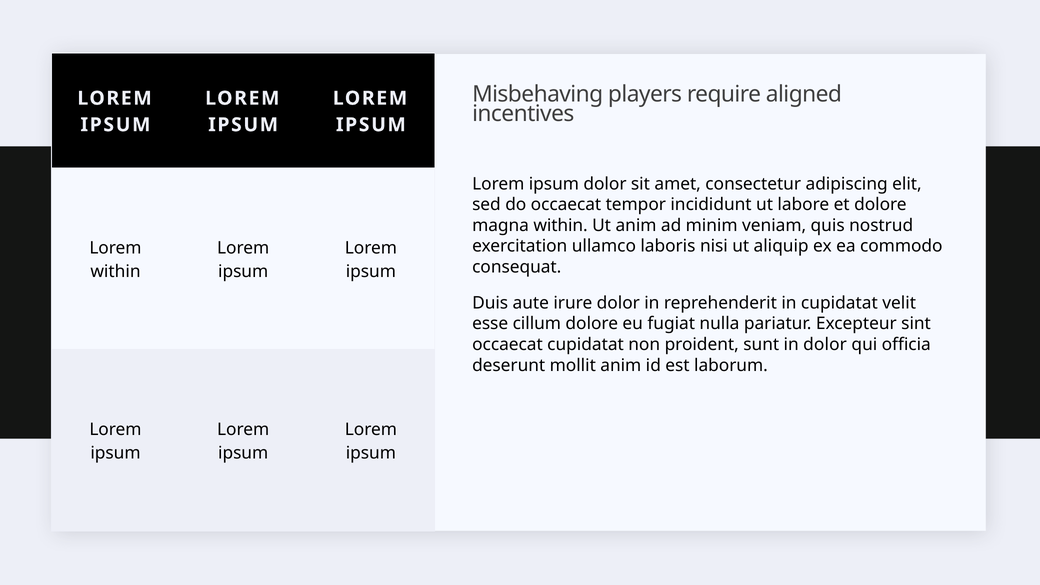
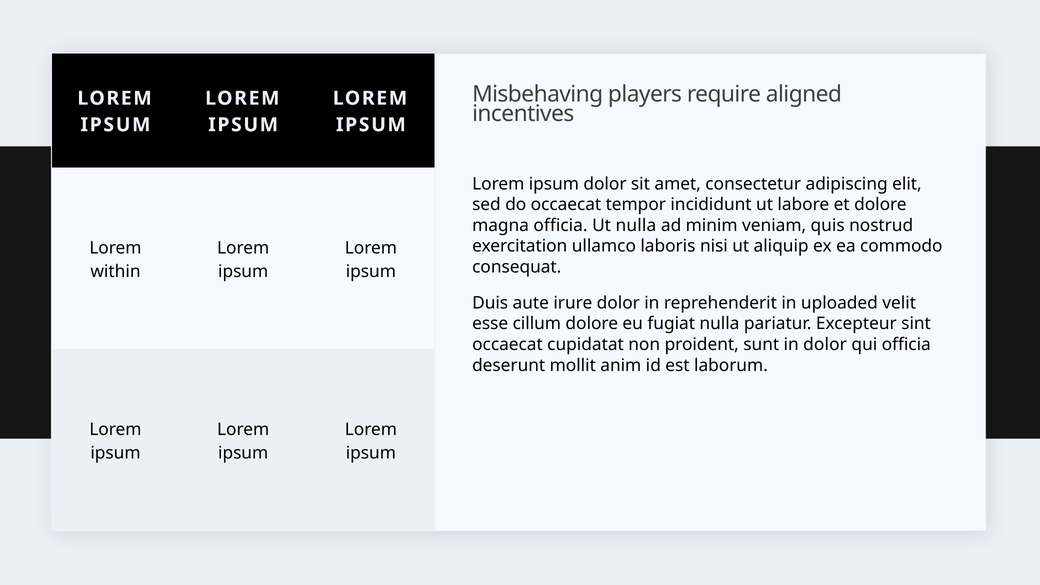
magna within: within -> officia (561, 225)
Ut anim: anim -> nulla (636, 225)
in cupidatat: cupidatat -> uploaded (839, 303)
